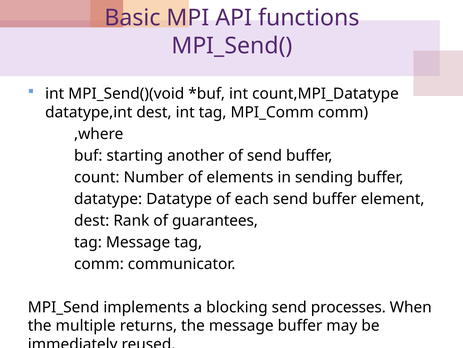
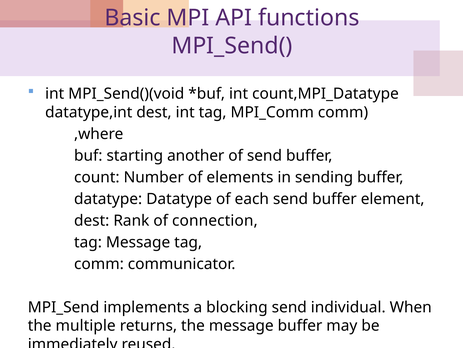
guarantees: guarantees -> connection (215, 220)
processes: processes -> individual (348, 307)
